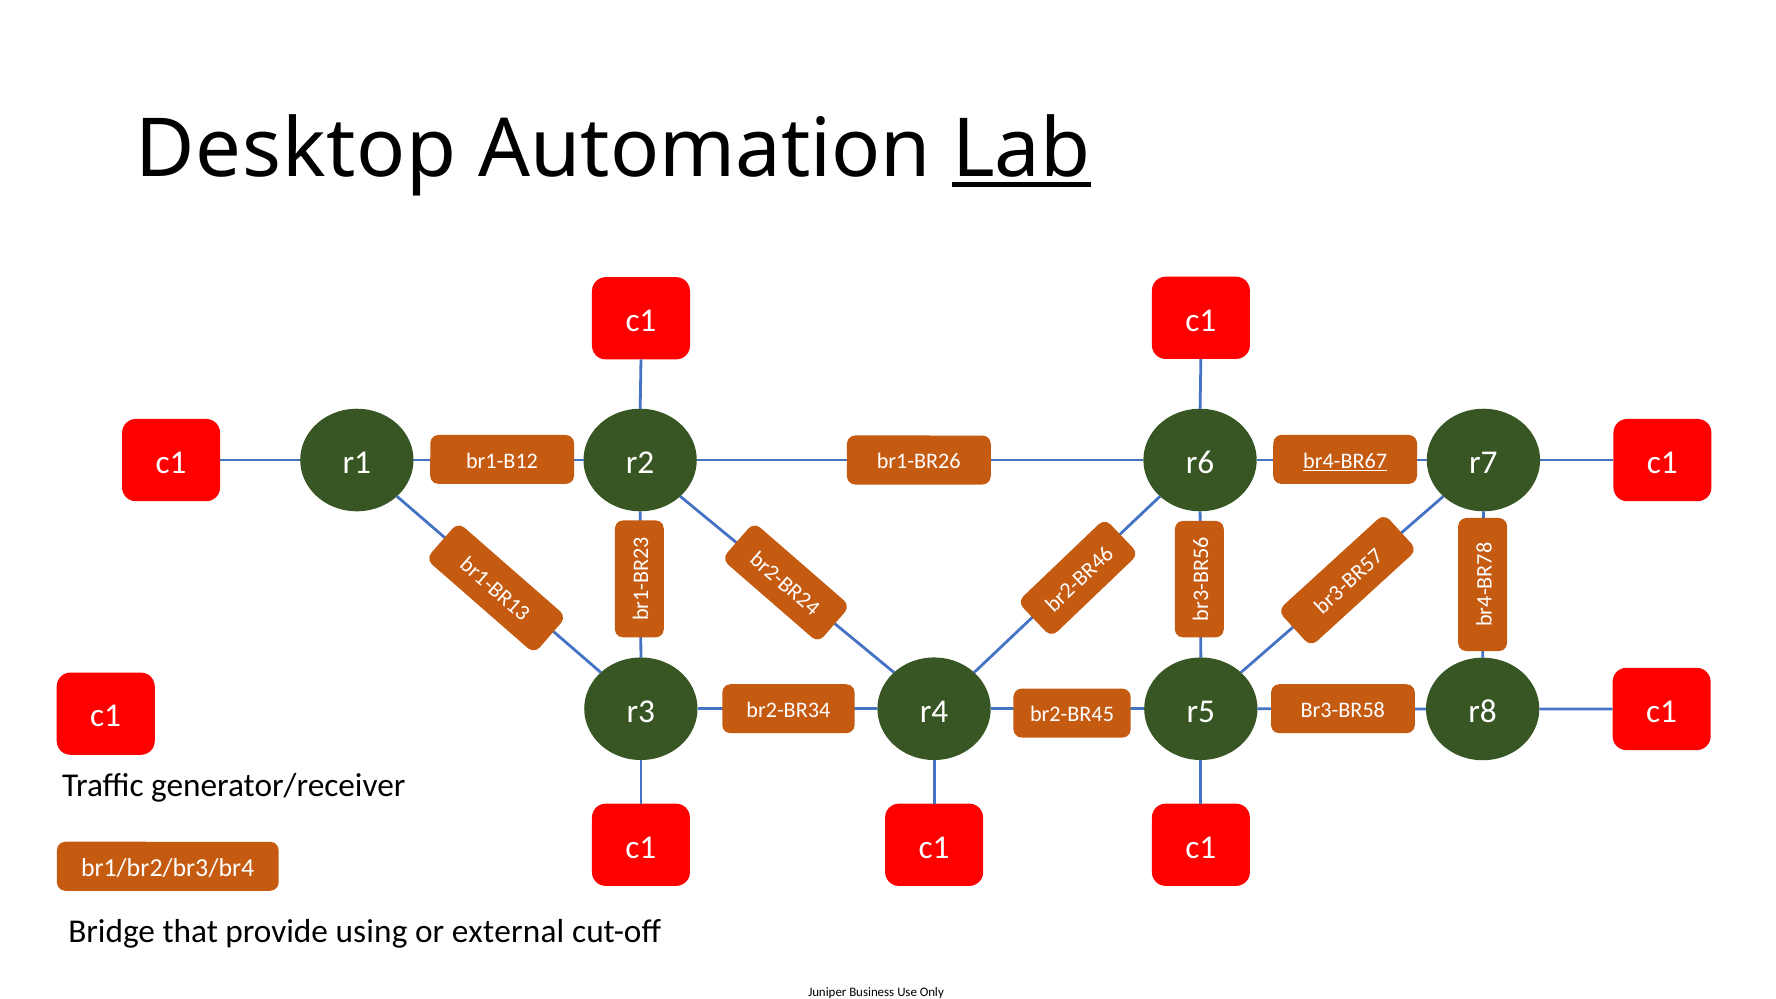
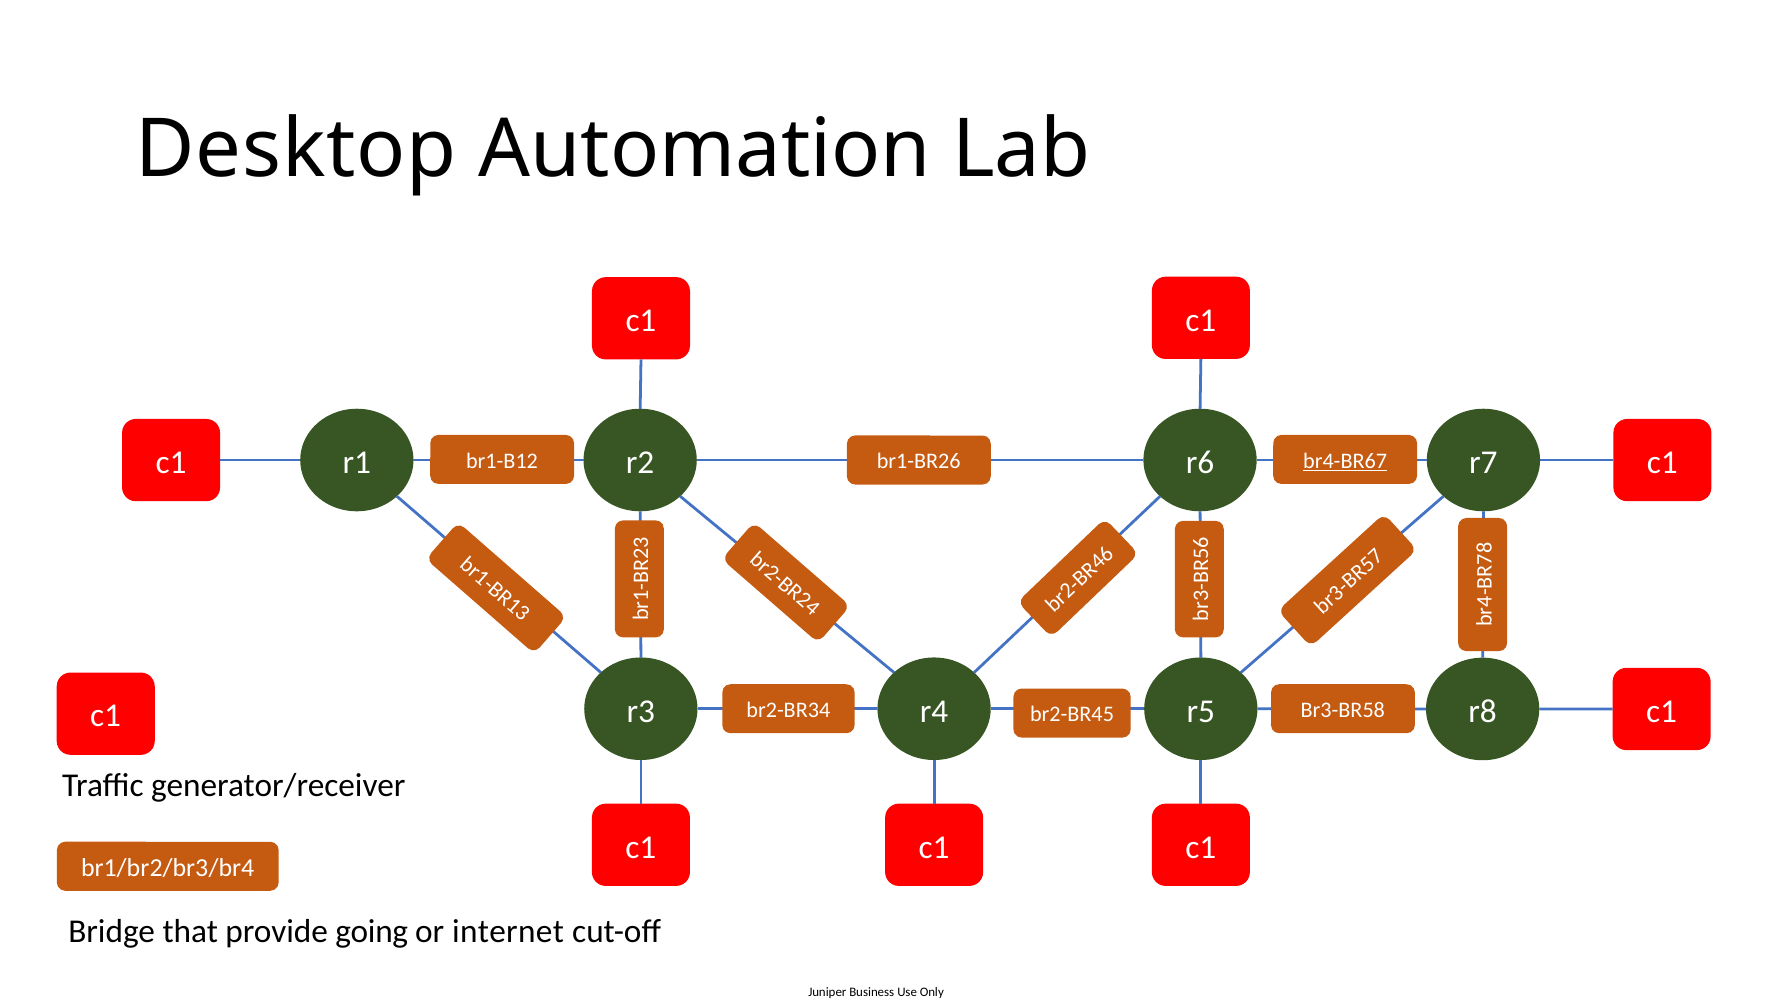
Lab underline: present -> none (1021, 149)
using: using -> going (372, 931)
external: external -> internet (508, 931)
